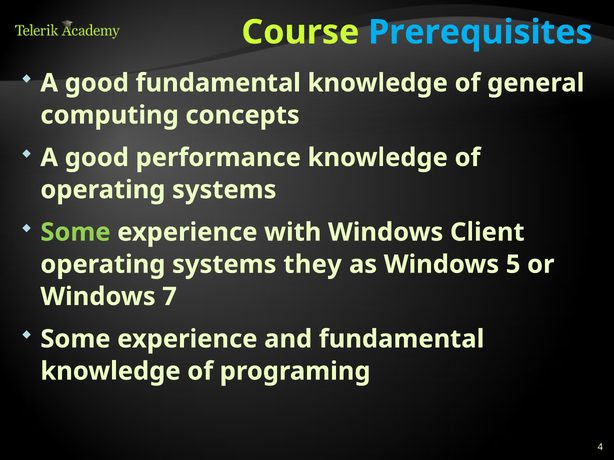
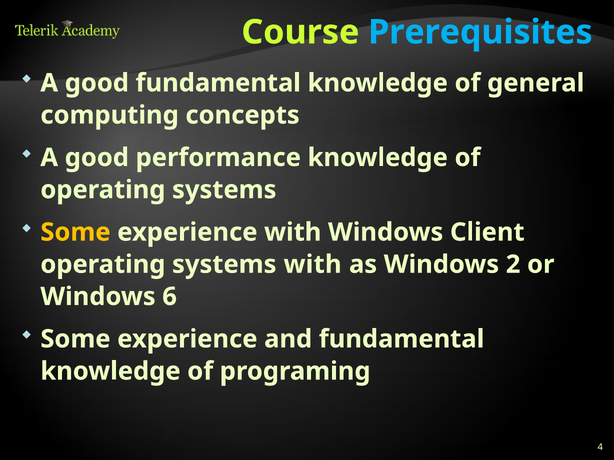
Some colour: light green -> yellow (75, 232)
systems they: they -> with (313, 265)
5: 5 -> 2 (513, 265)
7: 7 -> 6 (170, 297)
